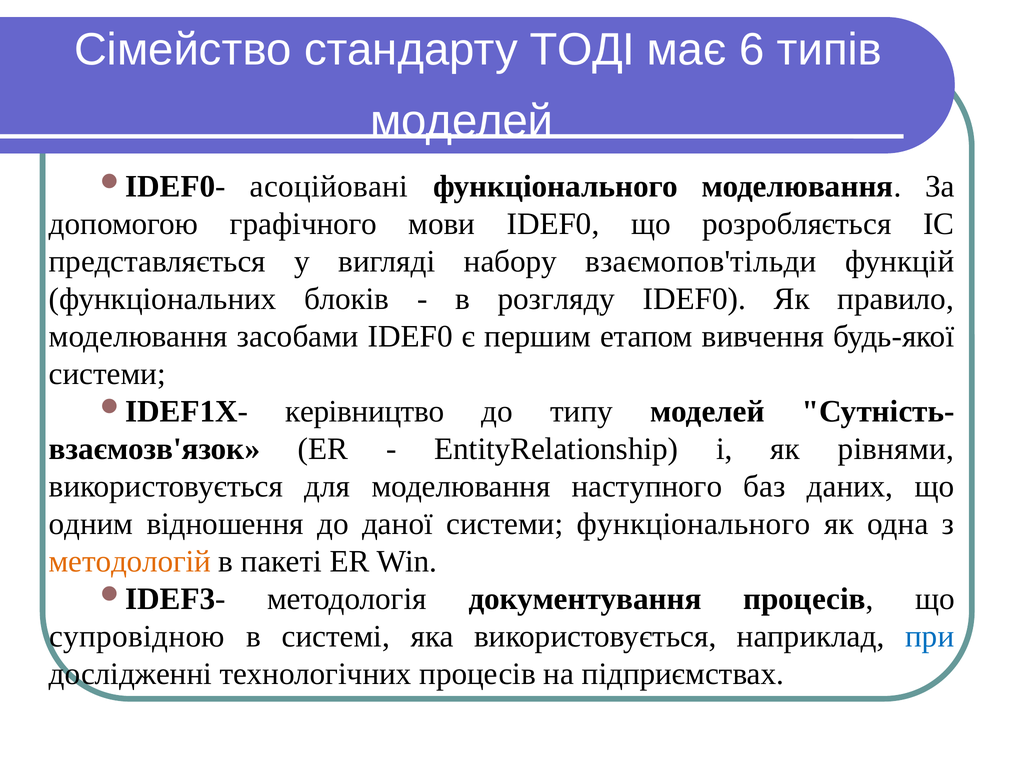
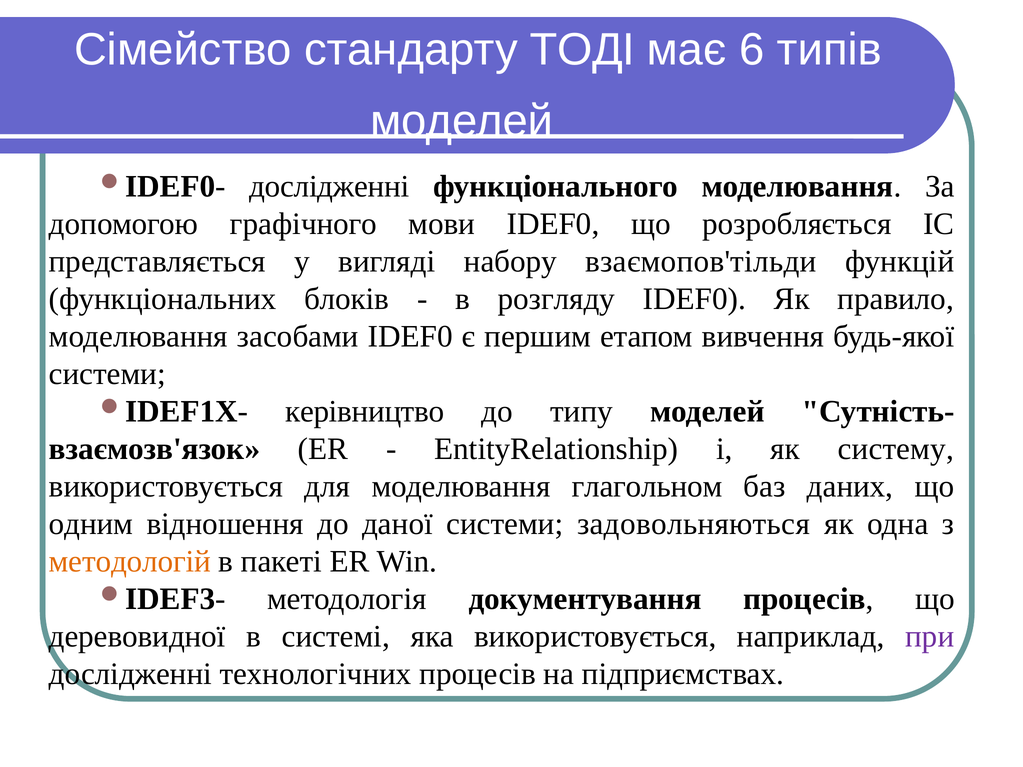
асоційовані: асоційовані -> дослідженні (329, 187)
рівнями: рівнями -> систему (896, 449)
наступного: наступного -> глагольном (647, 487)
системи функціонального: функціонального -> задовольняються (694, 524)
супровідною: супровідною -> деревовидної (137, 637)
при colour: blue -> purple (930, 637)
